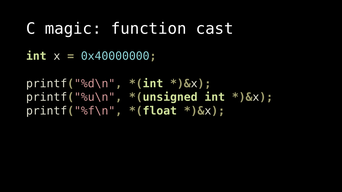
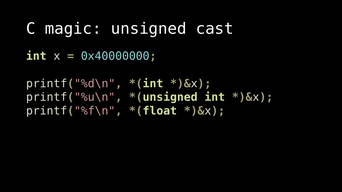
function: function -> unsigned (149, 29)
